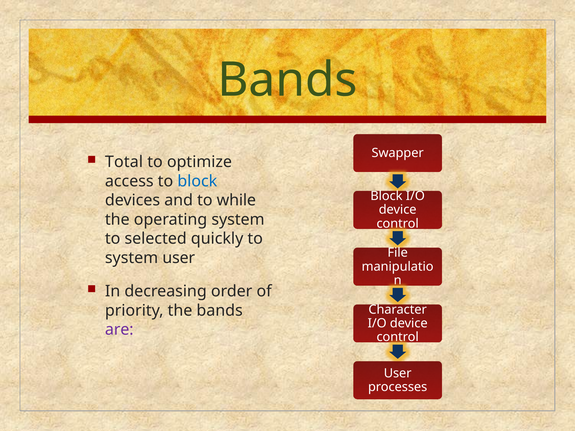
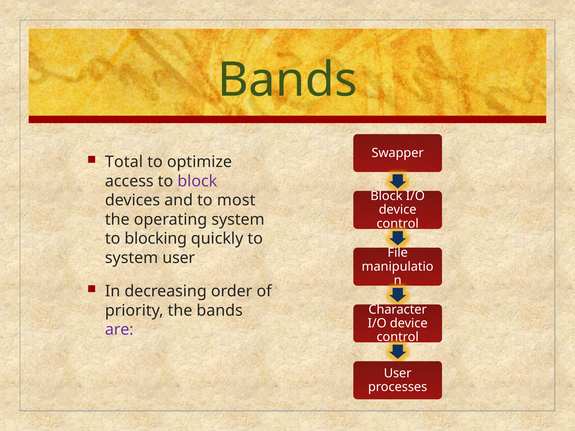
block colour: blue -> purple (197, 181)
while: while -> most (236, 200)
selected: selected -> blocking (156, 239)
